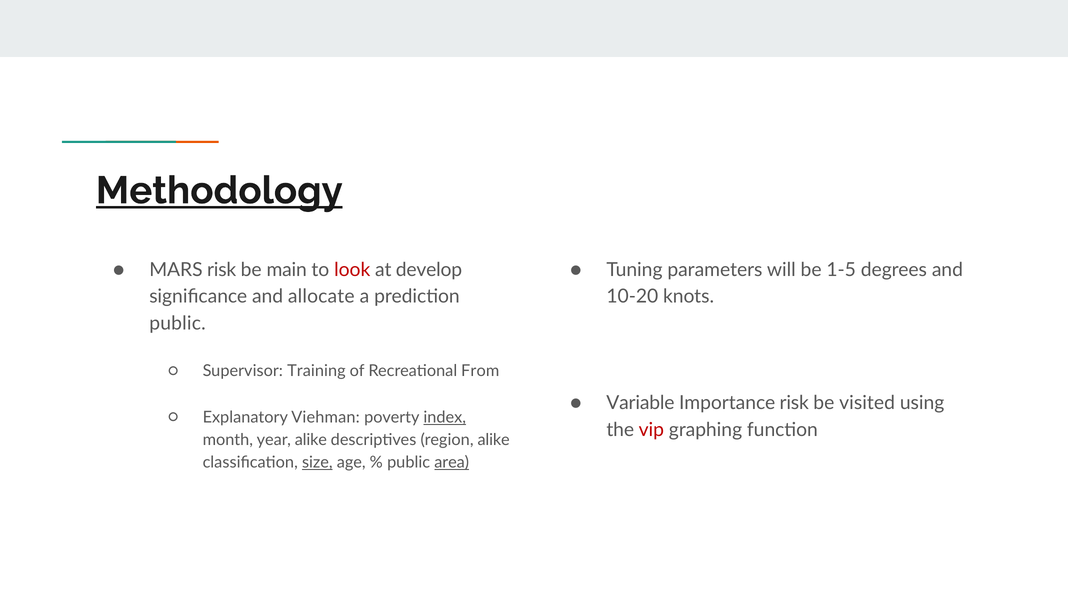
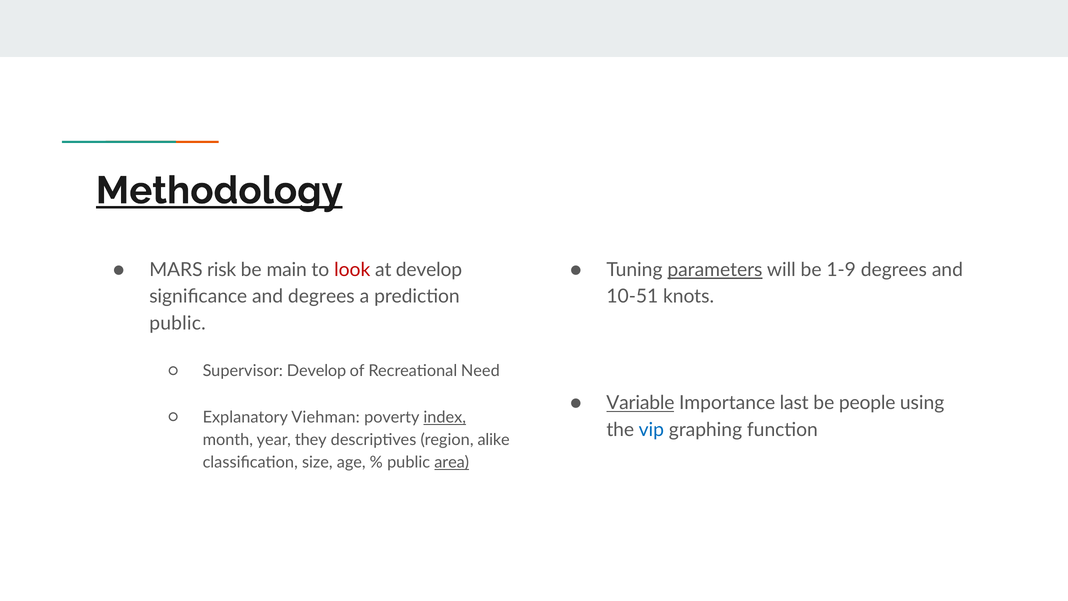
parameters underline: none -> present (715, 270)
1-5: 1-5 -> 1-9 (841, 270)
and allocate: allocate -> degrees (321, 296)
10-20: 10-20 -> 10-51 (632, 296)
Supervisor Training: Training -> Develop (317, 371)
From: From -> Need (480, 371)
Variable underline: none -> present (640, 403)
Importance risk: risk -> last (794, 403)
visited: visited -> people (867, 403)
vip colour: red -> blue (651, 430)
year alike: alike -> they (311, 440)
size underline: present -> none (317, 462)
